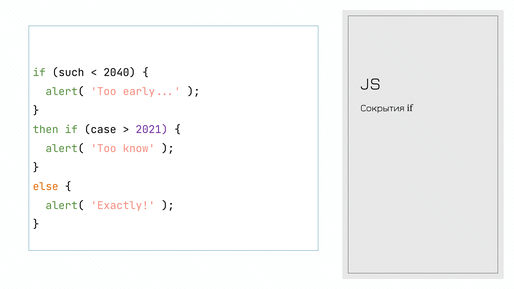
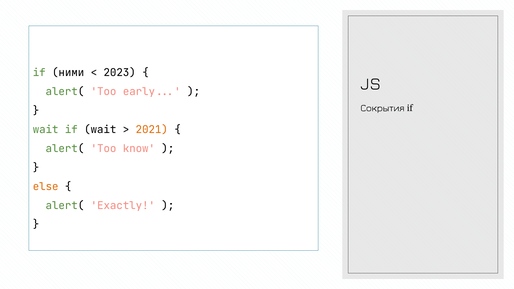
such: such -> ними (68, 73)
2040: 2040 -> 2023 (120, 73)
then: then -> wait (46, 130)
if case: case -> wait (100, 130)
2021 colour: purple -> orange (152, 130)
